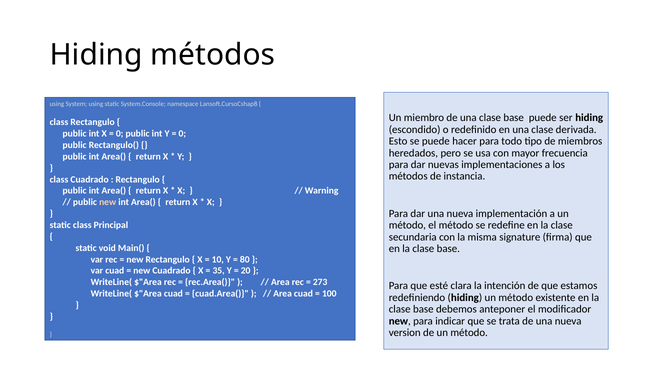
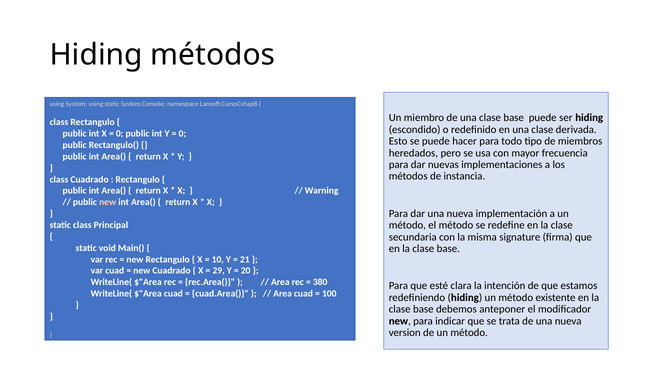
80: 80 -> 21 (245, 260)
35: 35 -> 29 (219, 271)
273: 273 -> 380 (320, 282)
